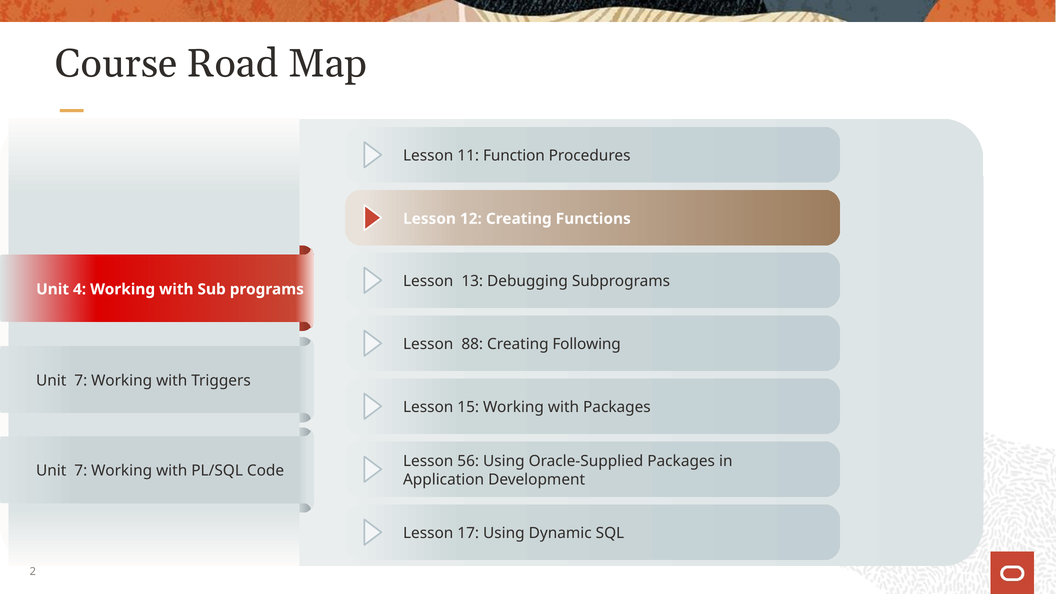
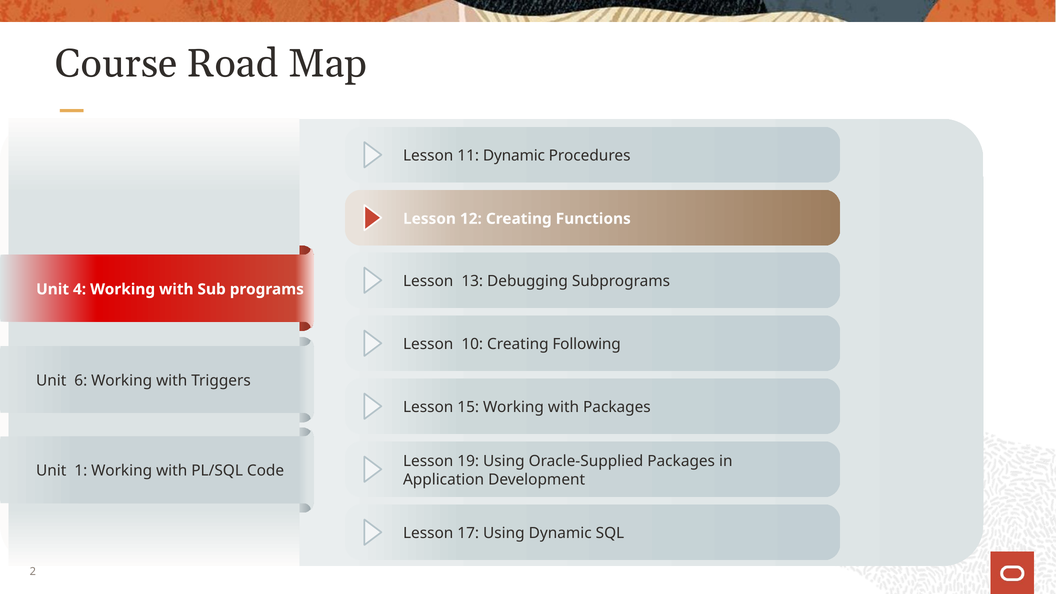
11 Function: Function -> Dynamic (514, 156)
88: 88 -> 10 (472, 344)
7: 7 -> 6 (81, 381)
56: 56 -> 19 (468, 461)
7: 7 -> 1 (81, 471)
